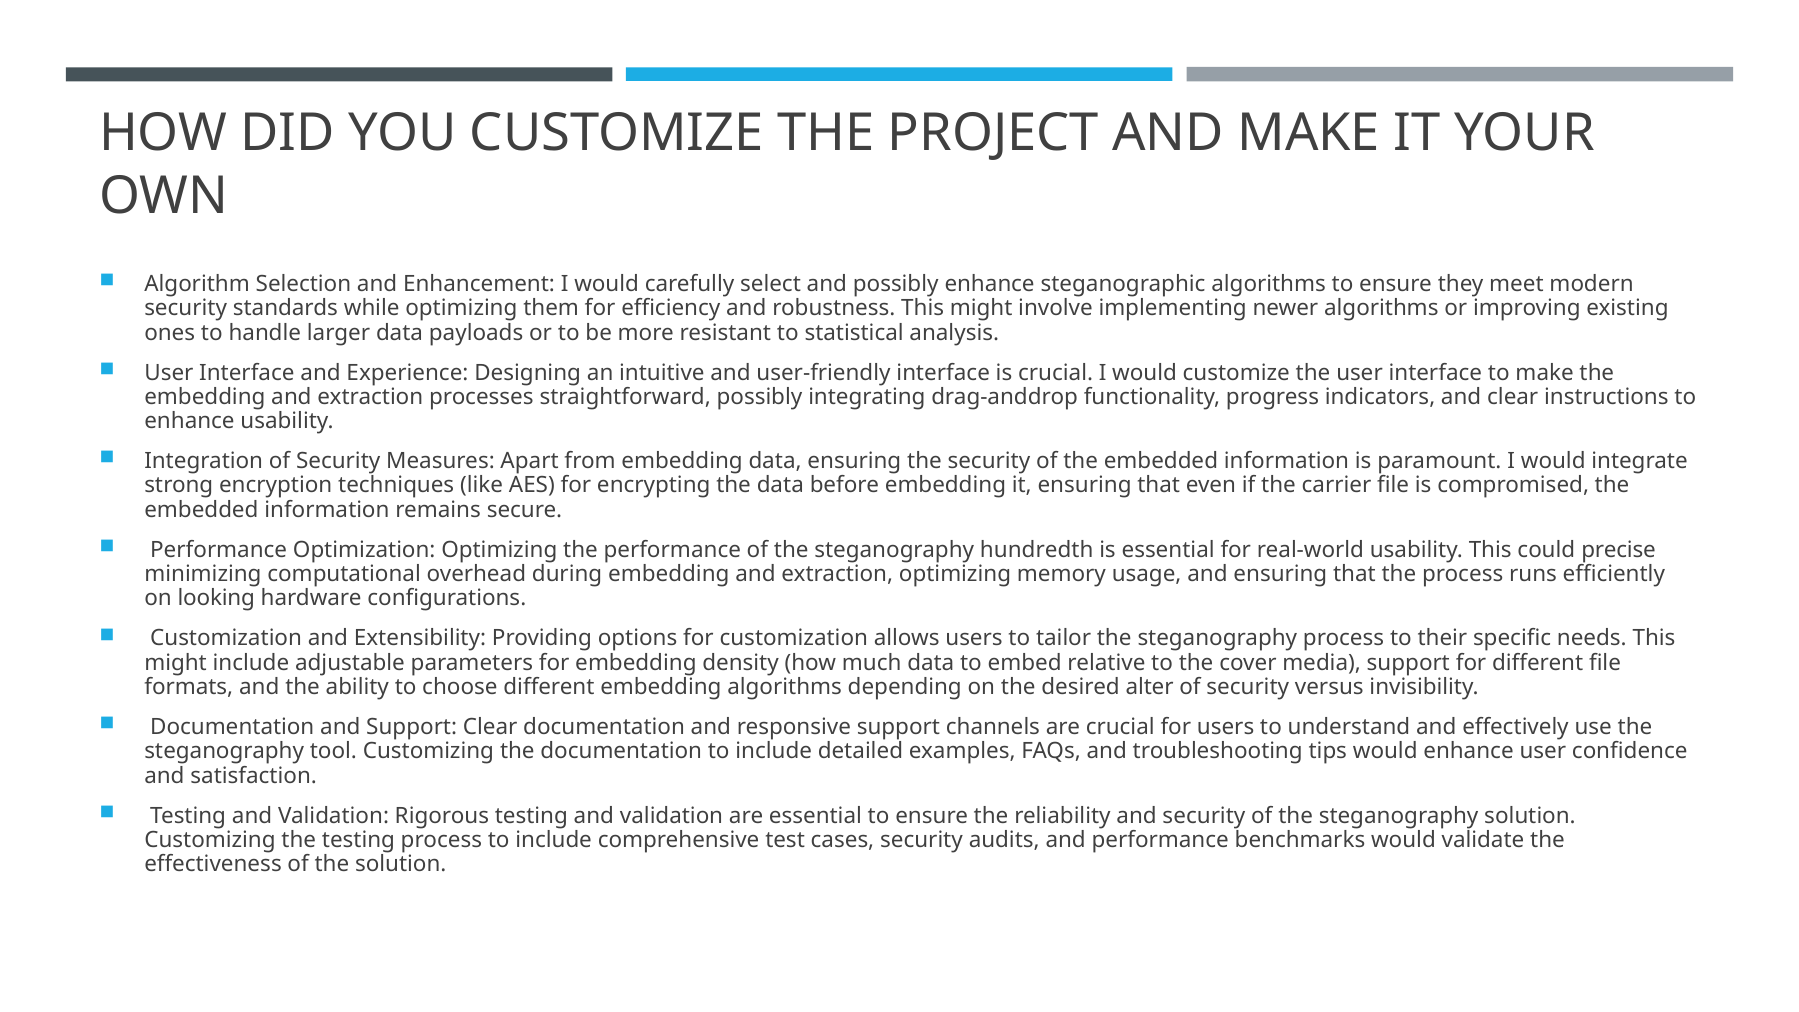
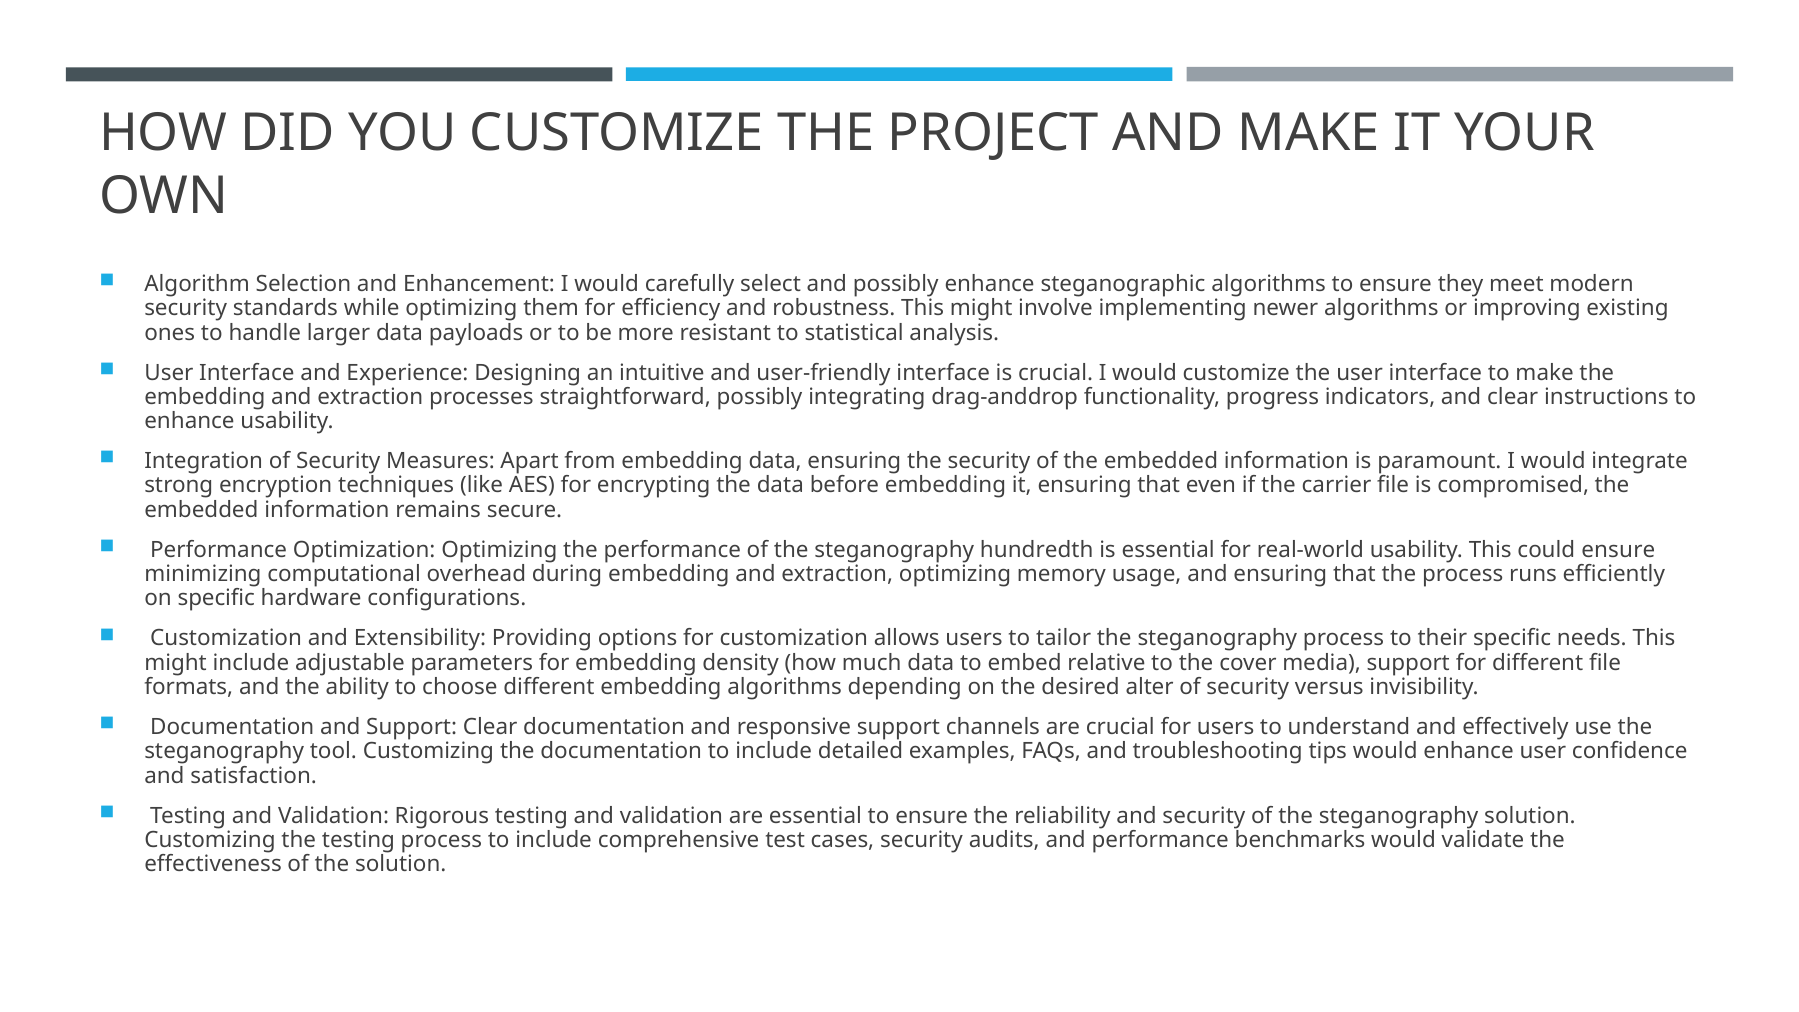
could precise: precise -> ensure (1618, 550)
on looking: looking -> specific (216, 598)
